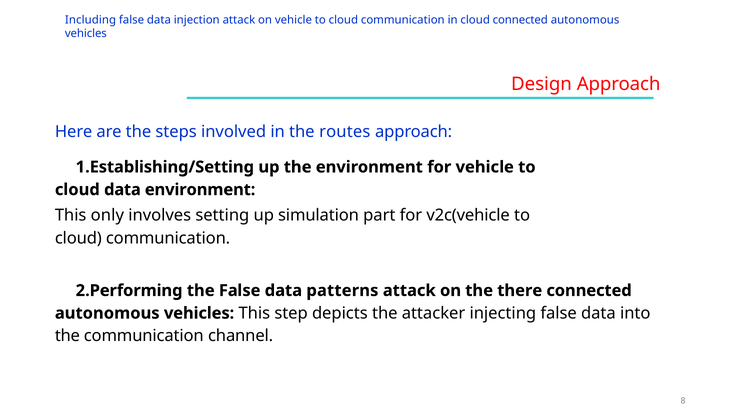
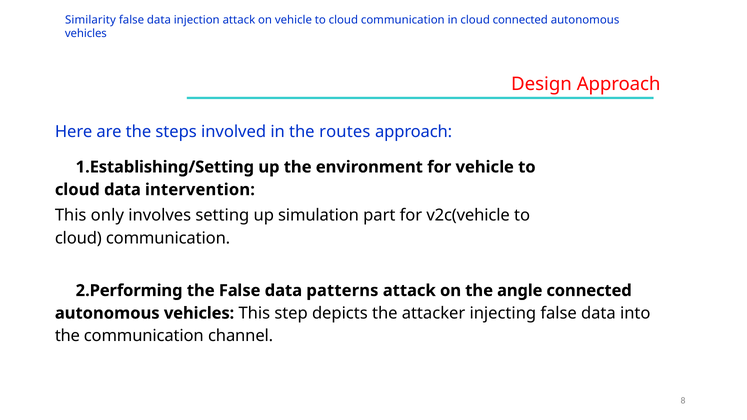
Including: Including -> Similarity (91, 20)
data environment: environment -> intervention (200, 190)
there: there -> angle (520, 291)
